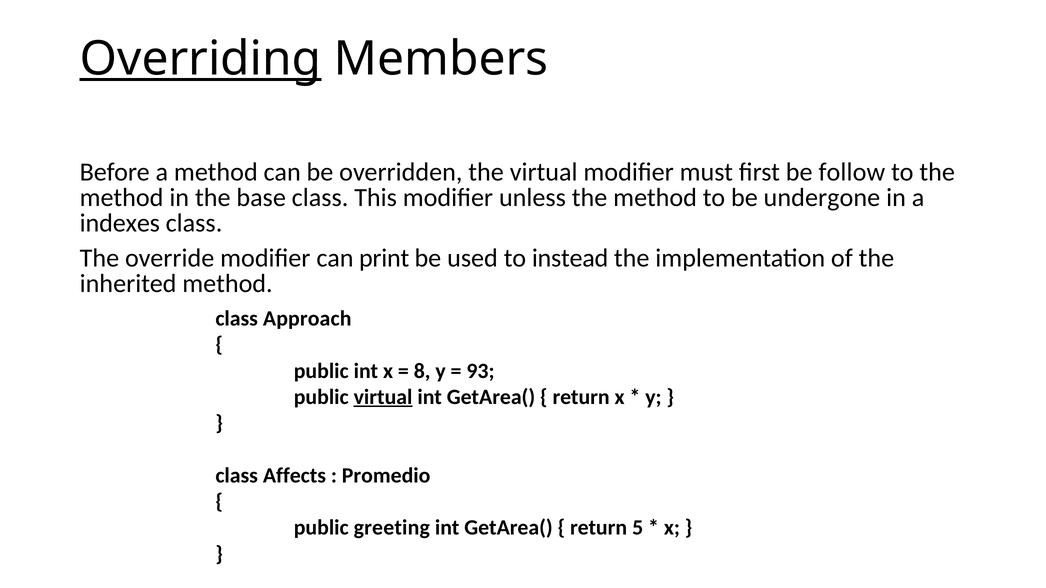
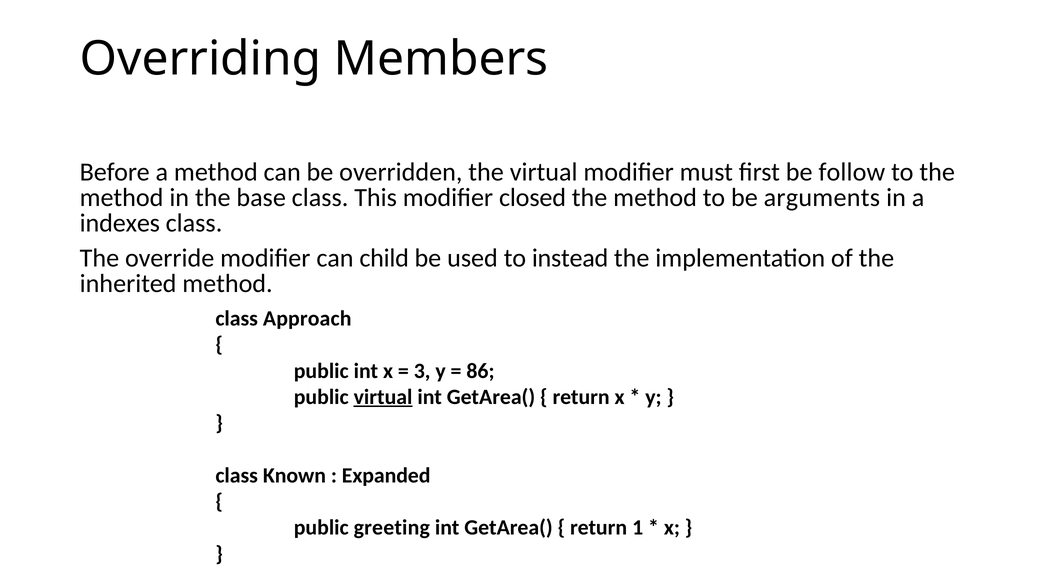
Overriding underline: present -> none (201, 59)
unless: unless -> closed (533, 198)
undergone: undergone -> arguments (822, 198)
print: print -> child (384, 258)
8: 8 -> 3 (422, 371)
93: 93 -> 86 (480, 371)
Affects: Affects -> Known (294, 476)
Promedio: Promedio -> Expanded (386, 476)
5: 5 -> 1 (638, 528)
